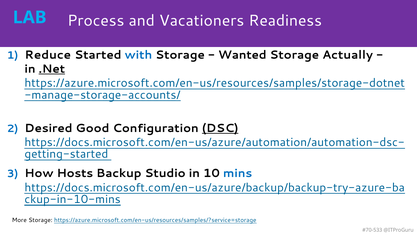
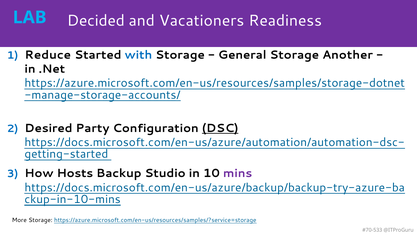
Process: Process -> Decided (96, 21)
Wanted: Wanted -> General (242, 55)
Actually: Actually -> Another (348, 55)
.Net underline: present -> none (52, 69)
Good: Good -> Party (93, 128)
mins colour: blue -> purple (238, 173)
